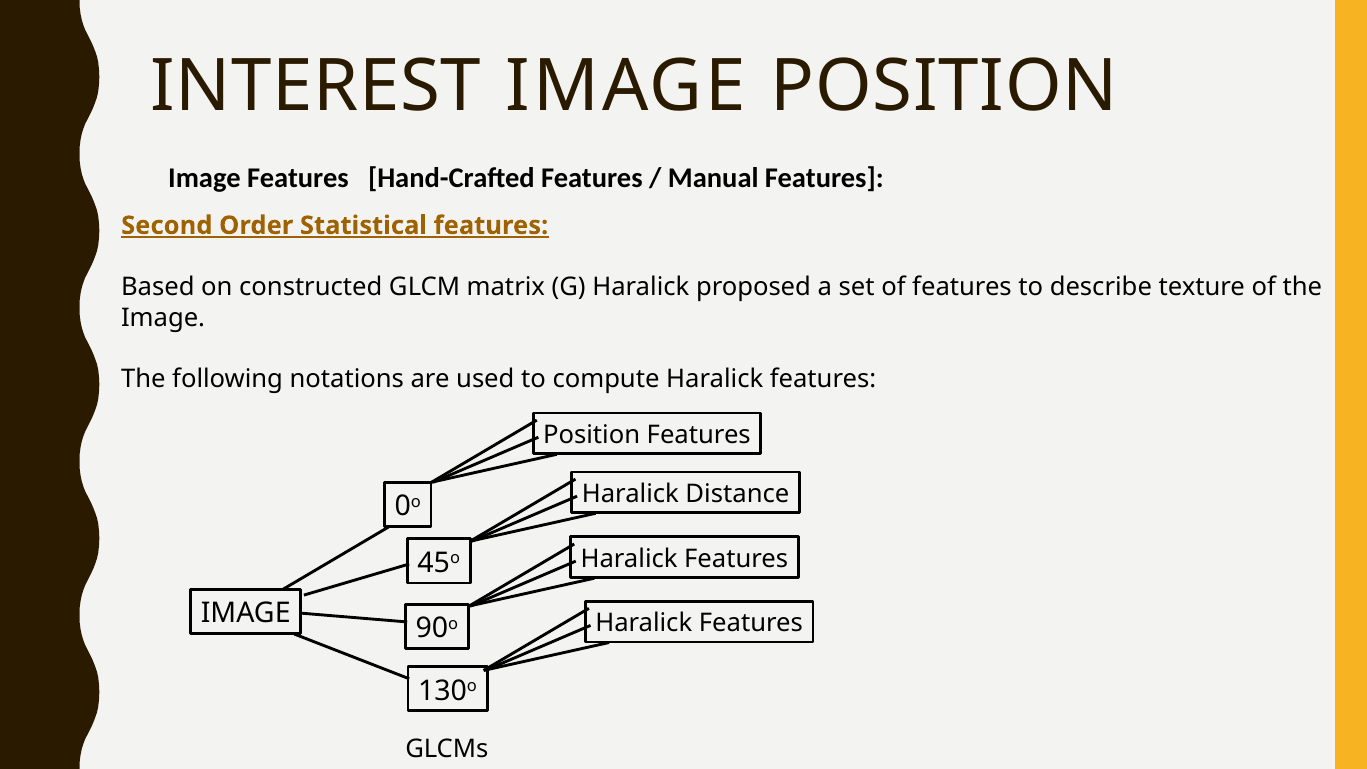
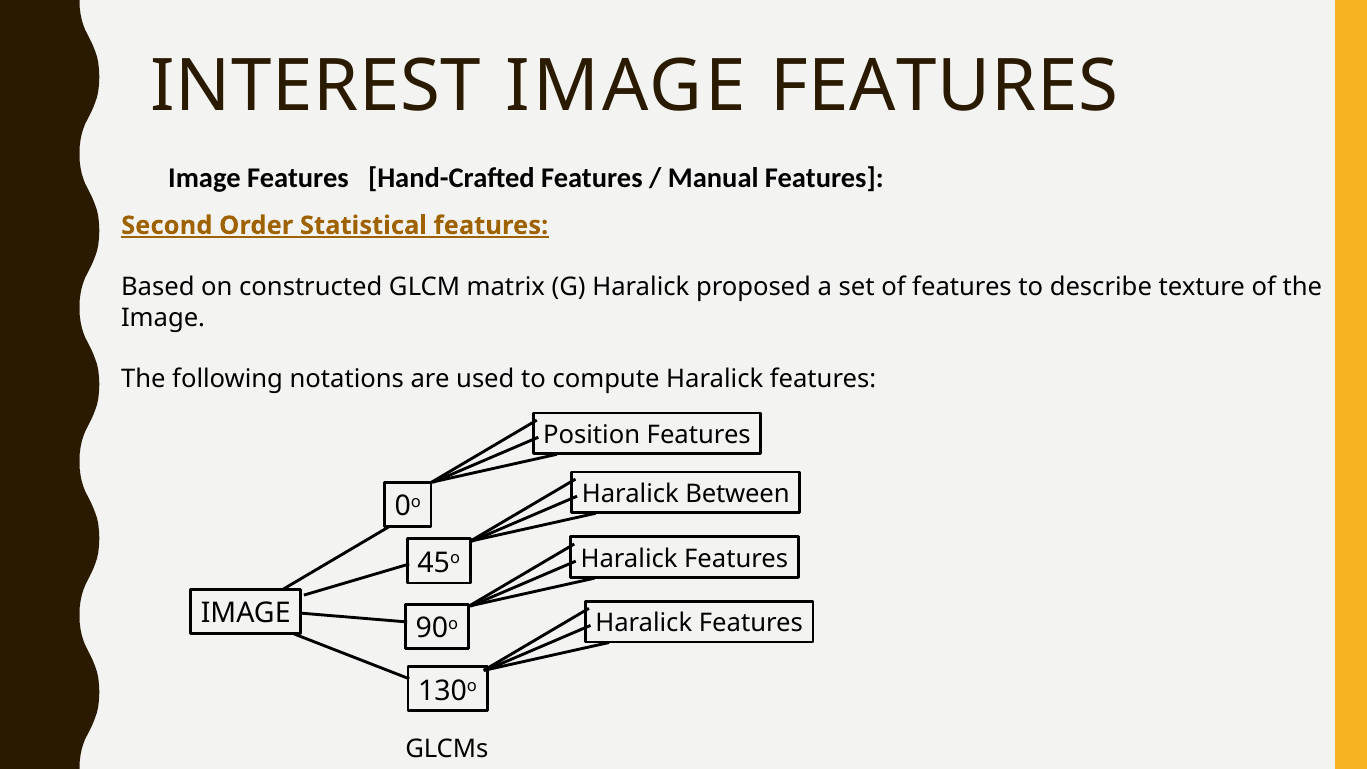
POSITION: POSITION -> FEATURES (944, 87)
Distance: Distance -> Between (738, 494)
